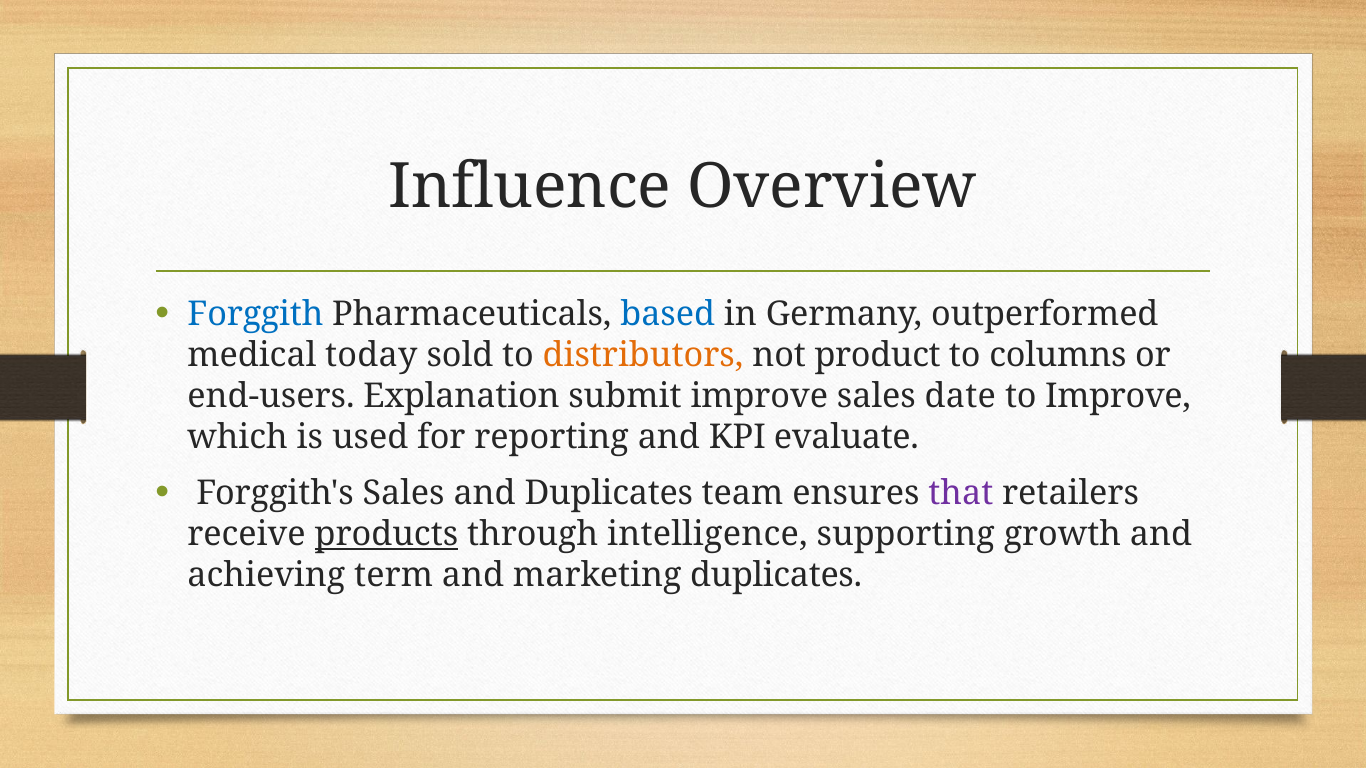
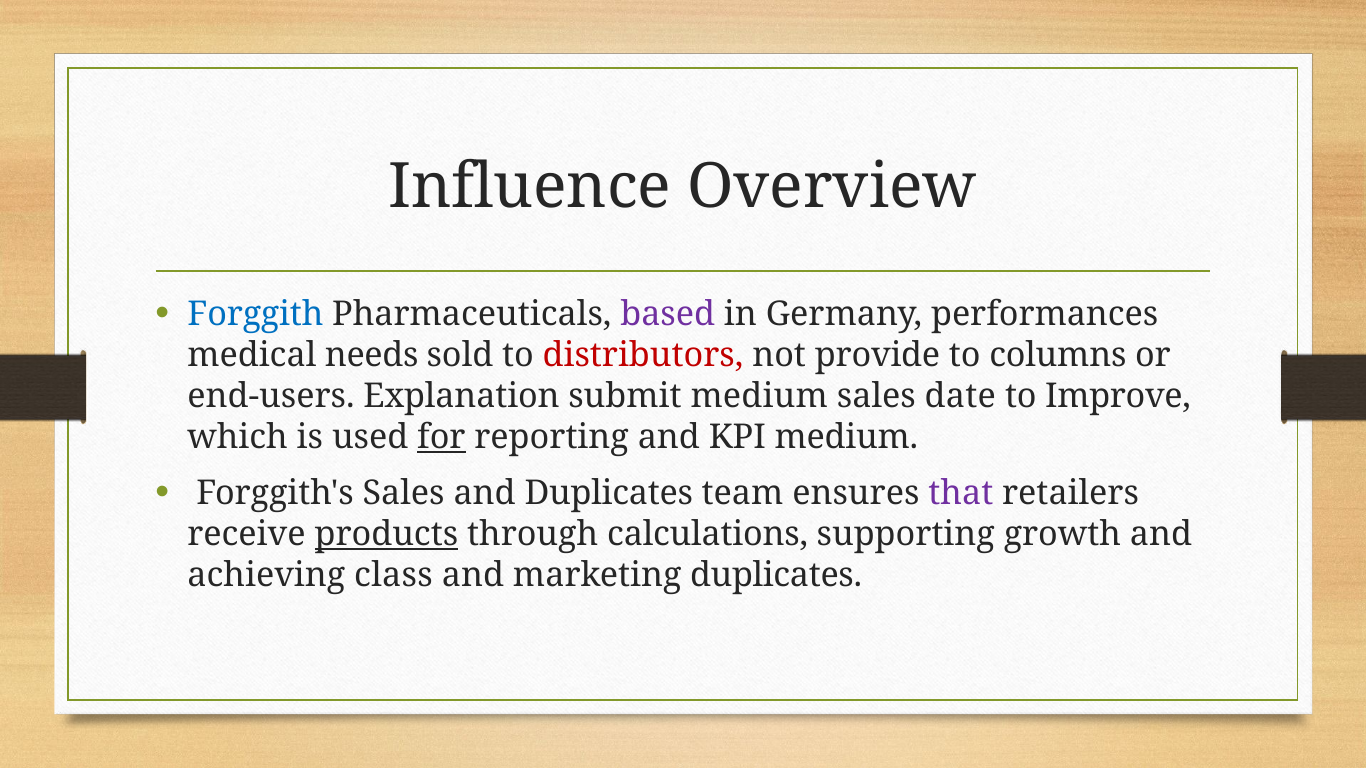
based colour: blue -> purple (668, 315)
outperformed: outperformed -> performances (1045, 315)
today: today -> needs (372, 355)
distributors colour: orange -> red (643, 355)
product: product -> provide (878, 355)
submit improve: improve -> medium (759, 396)
for underline: none -> present (441, 437)
KPI evaluate: evaluate -> medium (846, 437)
intelligence: intelligence -> calculations (708, 535)
term: term -> class (394, 576)
